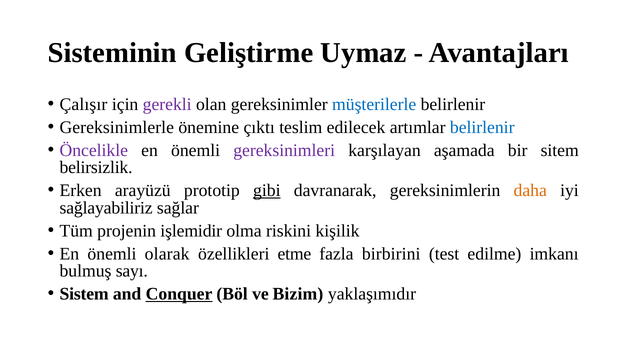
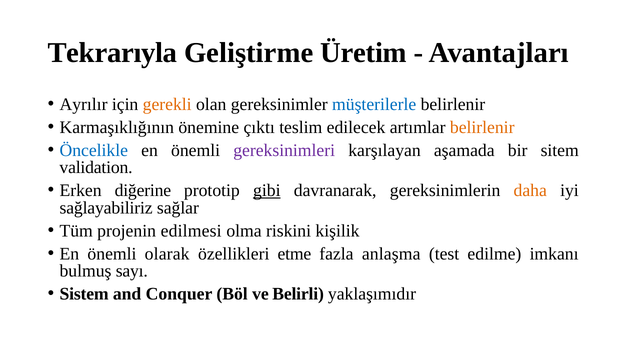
Sisteminin: Sisteminin -> Tekrarıyla (112, 53)
Uymaz: Uymaz -> Üretim (364, 53)
Çalışır: Çalışır -> Ayrılır (84, 104)
gerekli colour: purple -> orange (167, 104)
Gereksinimlerle: Gereksinimlerle -> Karmaşıklığının (117, 127)
belirlenir colour: blue -> orange (482, 127)
Öncelikle colour: purple -> blue (94, 150)
belirsizlik: belirsizlik -> validation (96, 167)
arayüzü: arayüzü -> diğerine (143, 190)
işlemidir: işlemidir -> edilmesi (191, 231)
birbirini: birbirini -> anlaşma (391, 254)
Conquer underline: present -> none (179, 294)
Bizim: Bizim -> Belirli (298, 294)
